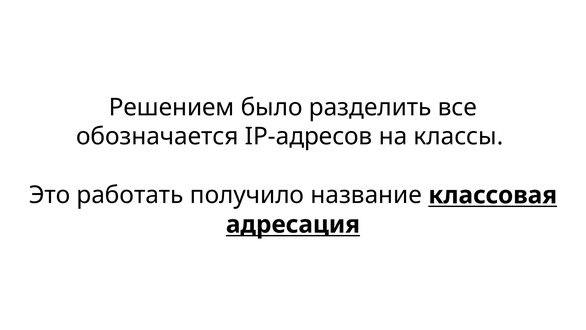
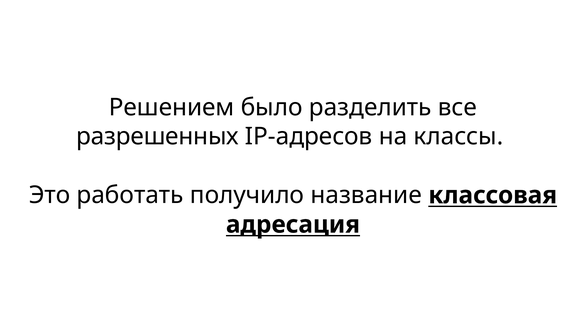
обозначается: обозначается -> разрешенных (157, 136)
